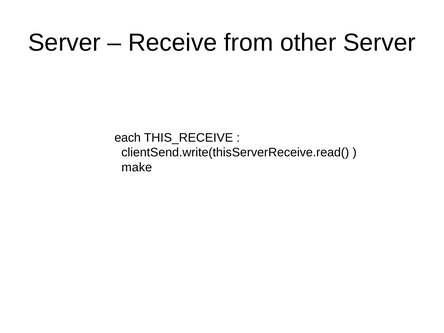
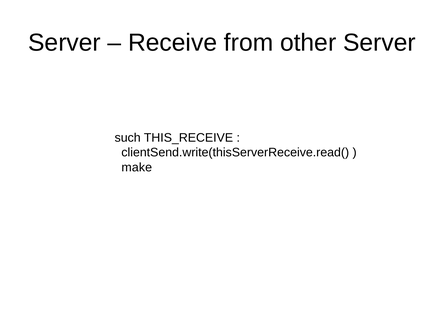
each: each -> such (128, 138)
